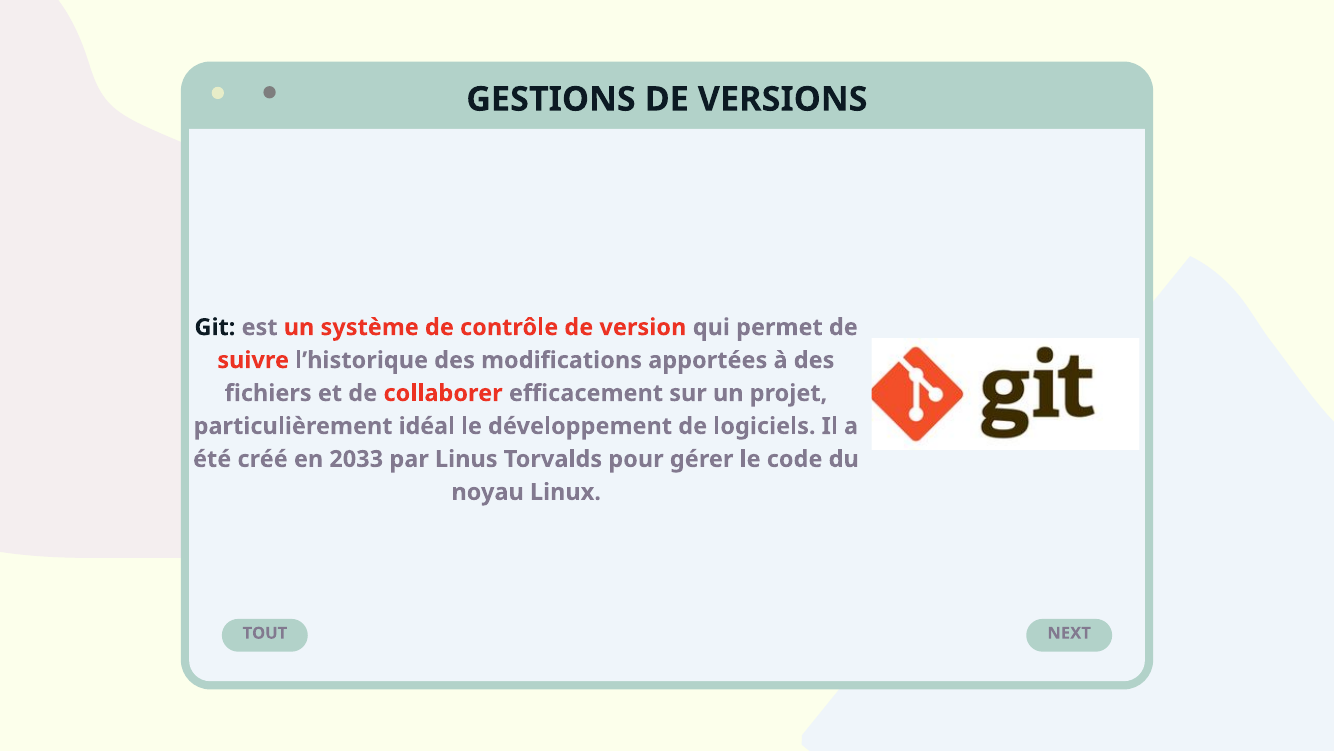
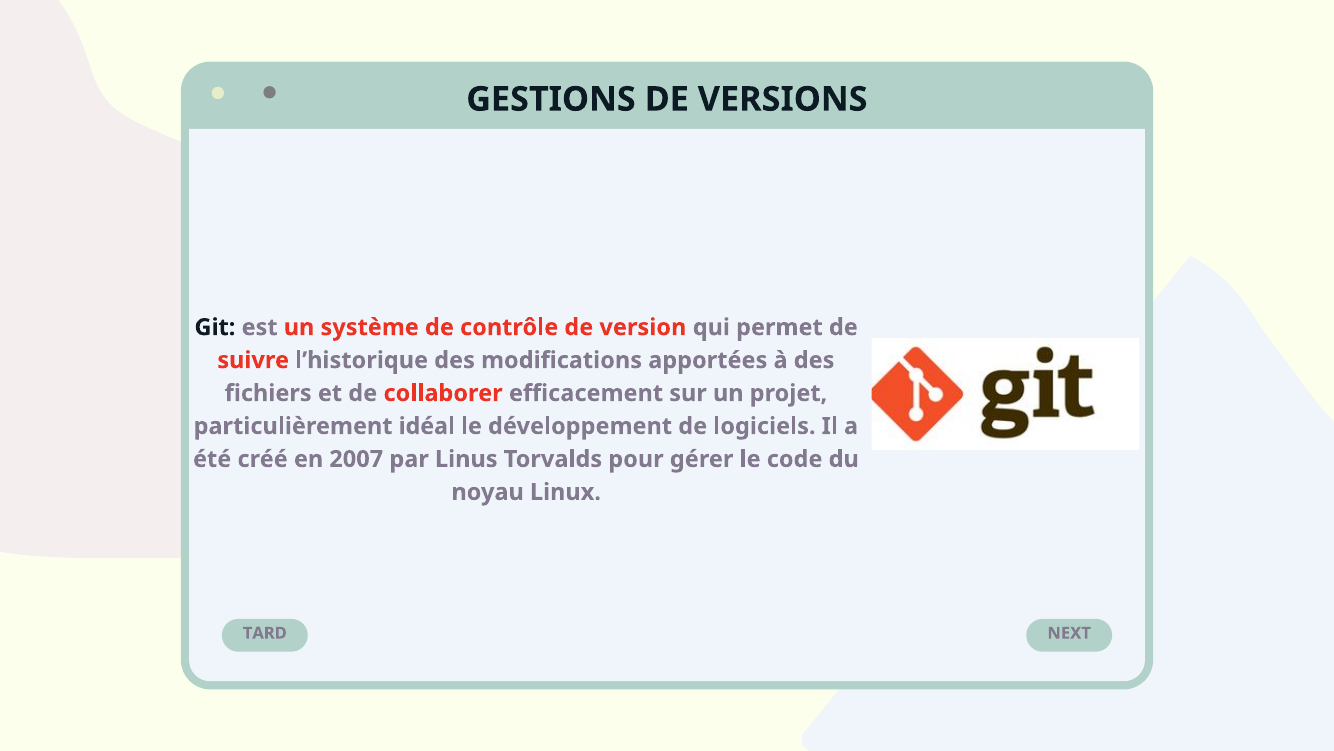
2033: 2033 -> 2007 (356, 459)
TOUT: TOUT -> TARD (265, 633)
